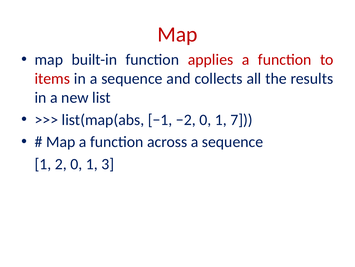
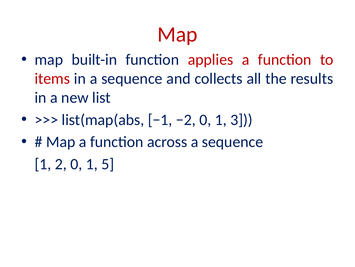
7: 7 -> 3 (242, 120)
3: 3 -> 5 (108, 164)
